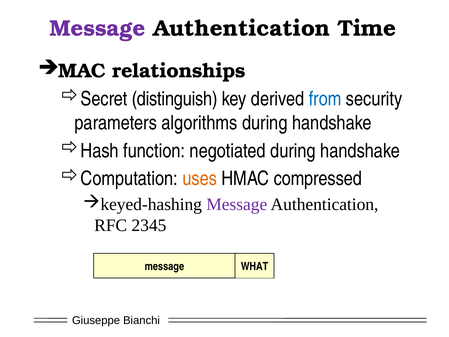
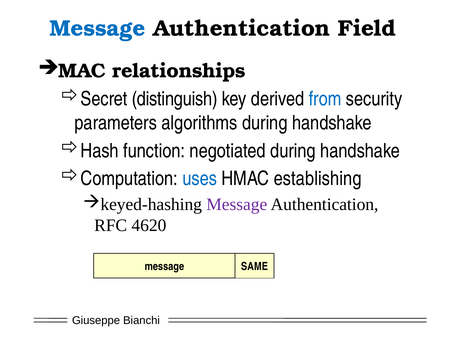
Message colour: purple -> blue (98, 29)
Time: Time -> Field (367, 29)
uses colour: orange -> blue (200, 179)
compressed: compressed -> establishing (318, 179)
2345: 2345 -> 4620 (149, 225)
WHAT: WHAT -> SAME (254, 266)
